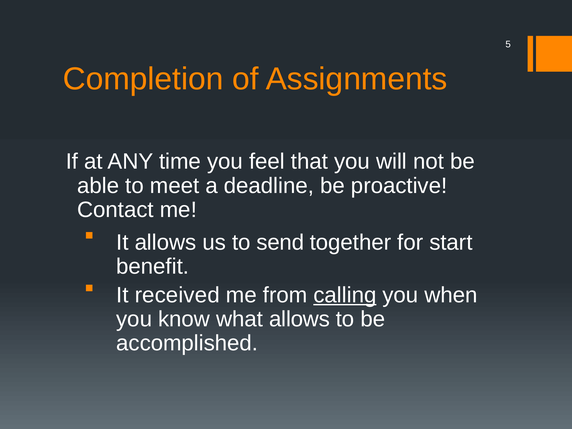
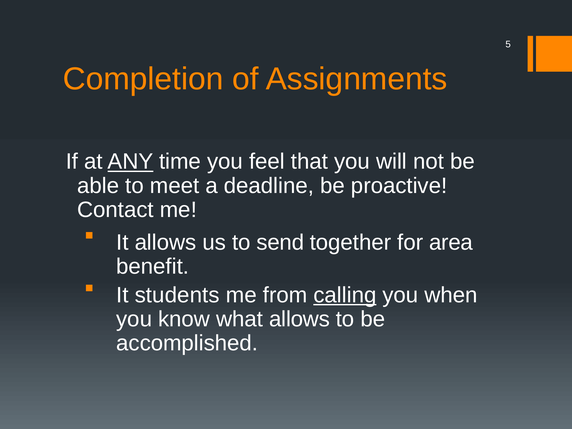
ANY underline: none -> present (130, 162)
start: start -> area (451, 243)
received: received -> students (177, 295)
